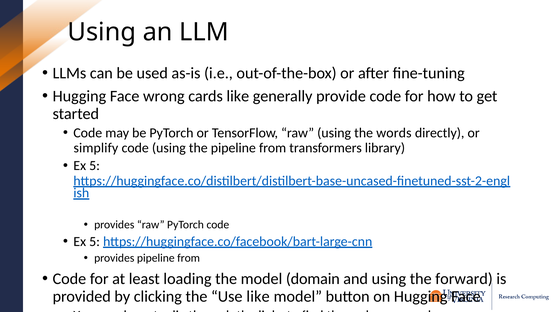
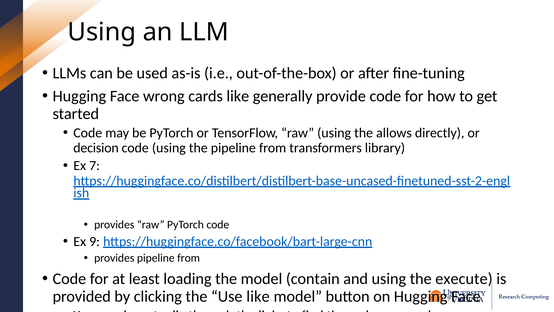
words: words -> allows (394, 133)
simplify: simplify -> decision (96, 148)
5: 5 -> 7 (95, 165)
5: 5 -> 9 (95, 241)
domain: domain -> contain (313, 279)
forward: forward -> execute (464, 279)
